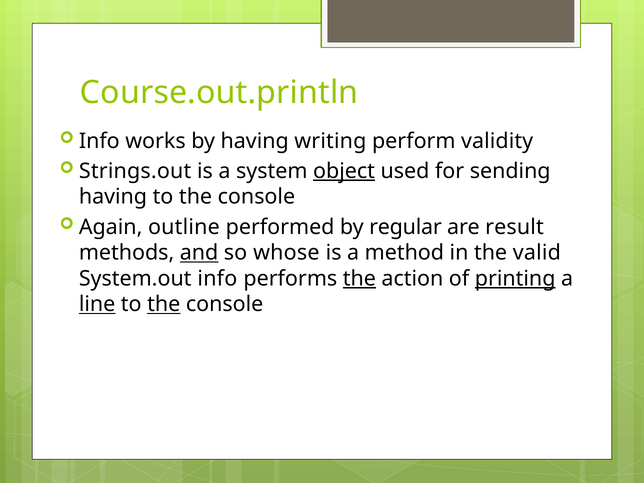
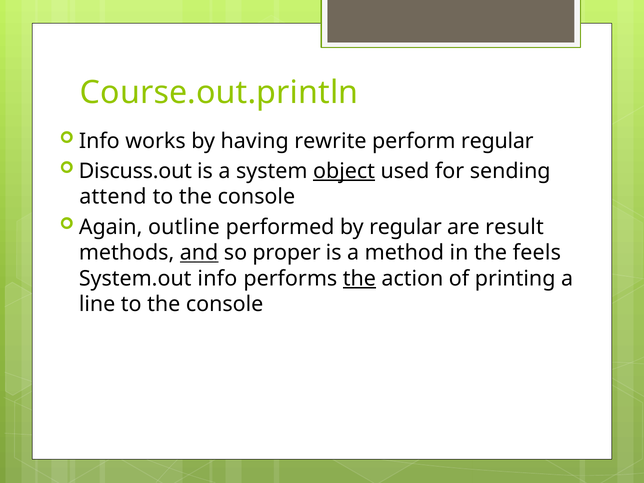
writing: writing -> rewrite (330, 141)
perform validity: validity -> regular (497, 141)
Strings.out: Strings.out -> Discuss.out (135, 171)
having: having -> attend (113, 197)
whose: whose -> proper (287, 253)
valid: valid -> feels (537, 253)
printing underline: present -> none (515, 278)
line underline: present -> none (97, 304)
the underline: present -> none (164, 304)
